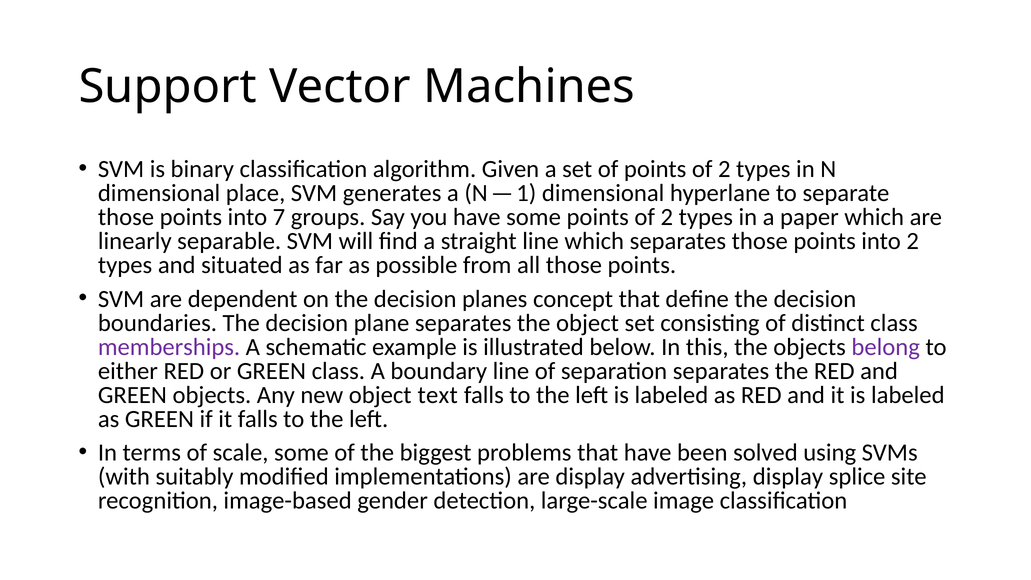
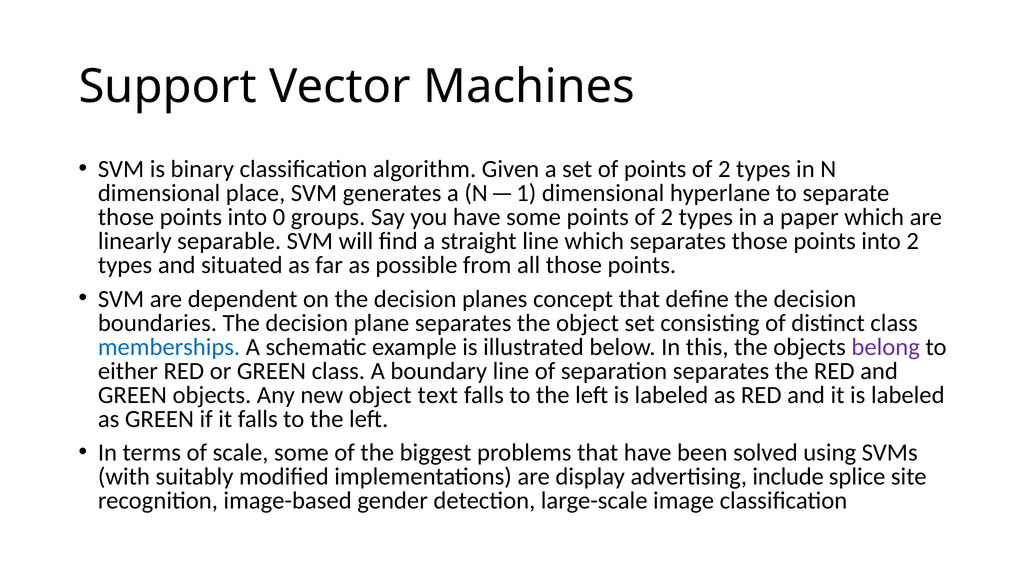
7: 7 -> 0 (279, 217)
memberships colour: purple -> blue (169, 347)
advertising display: display -> include (788, 476)
